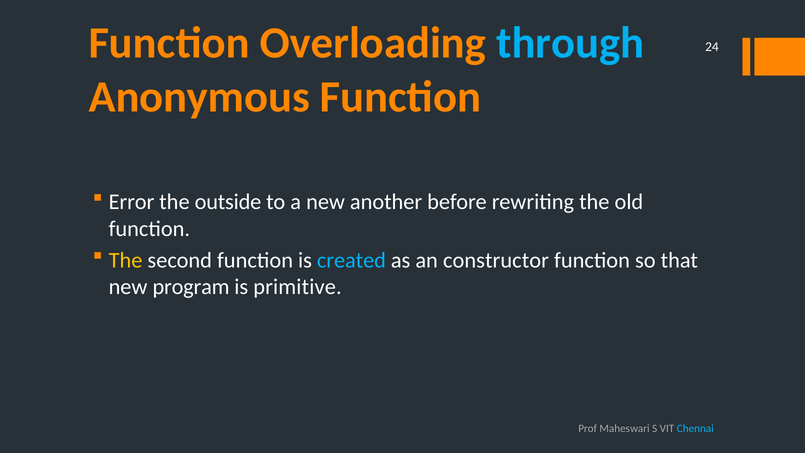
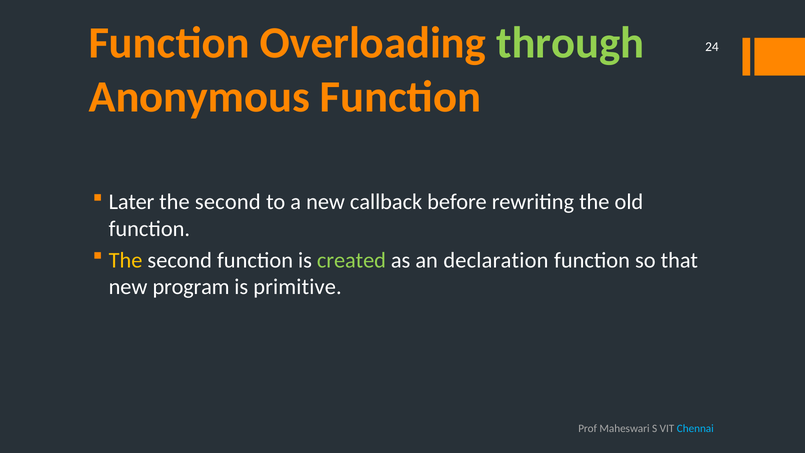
through colour: light blue -> light green (570, 43)
Error: Error -> Later (132, 202)
outside: outside -> second (228, 202)
another: another -> callback (386, 202)
created colour: light blue -> light green (351, 260)
constructor: constructor -> declaration (496, 260)
